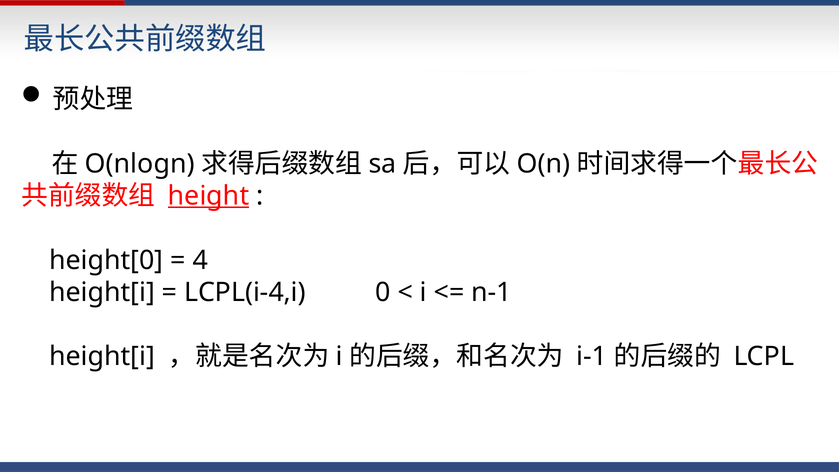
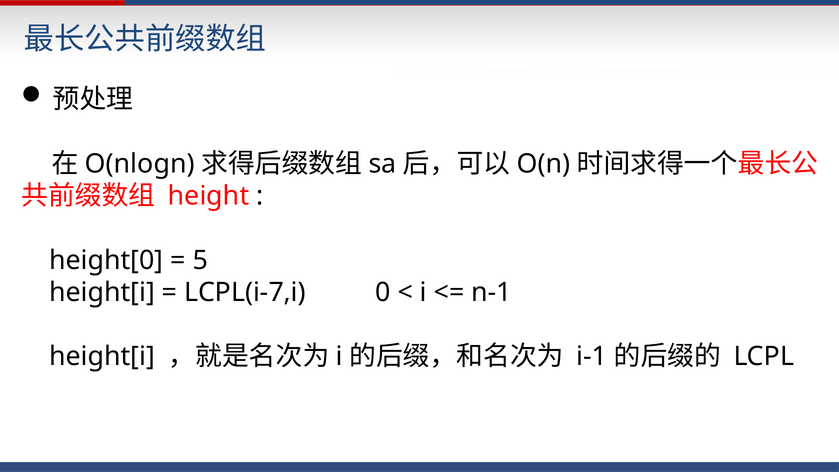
height underline: present -> none (209, 196)
4: 4 -> 5 (200, 260)
LCPL(i-4,i: LCPL(i-4,i -> LCPL(i-7,i (245, 292)
